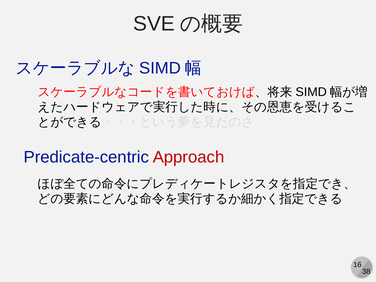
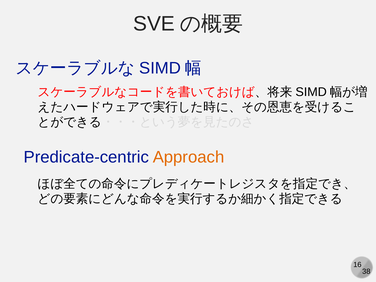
Approach colour: red -> orange (189, 157)
